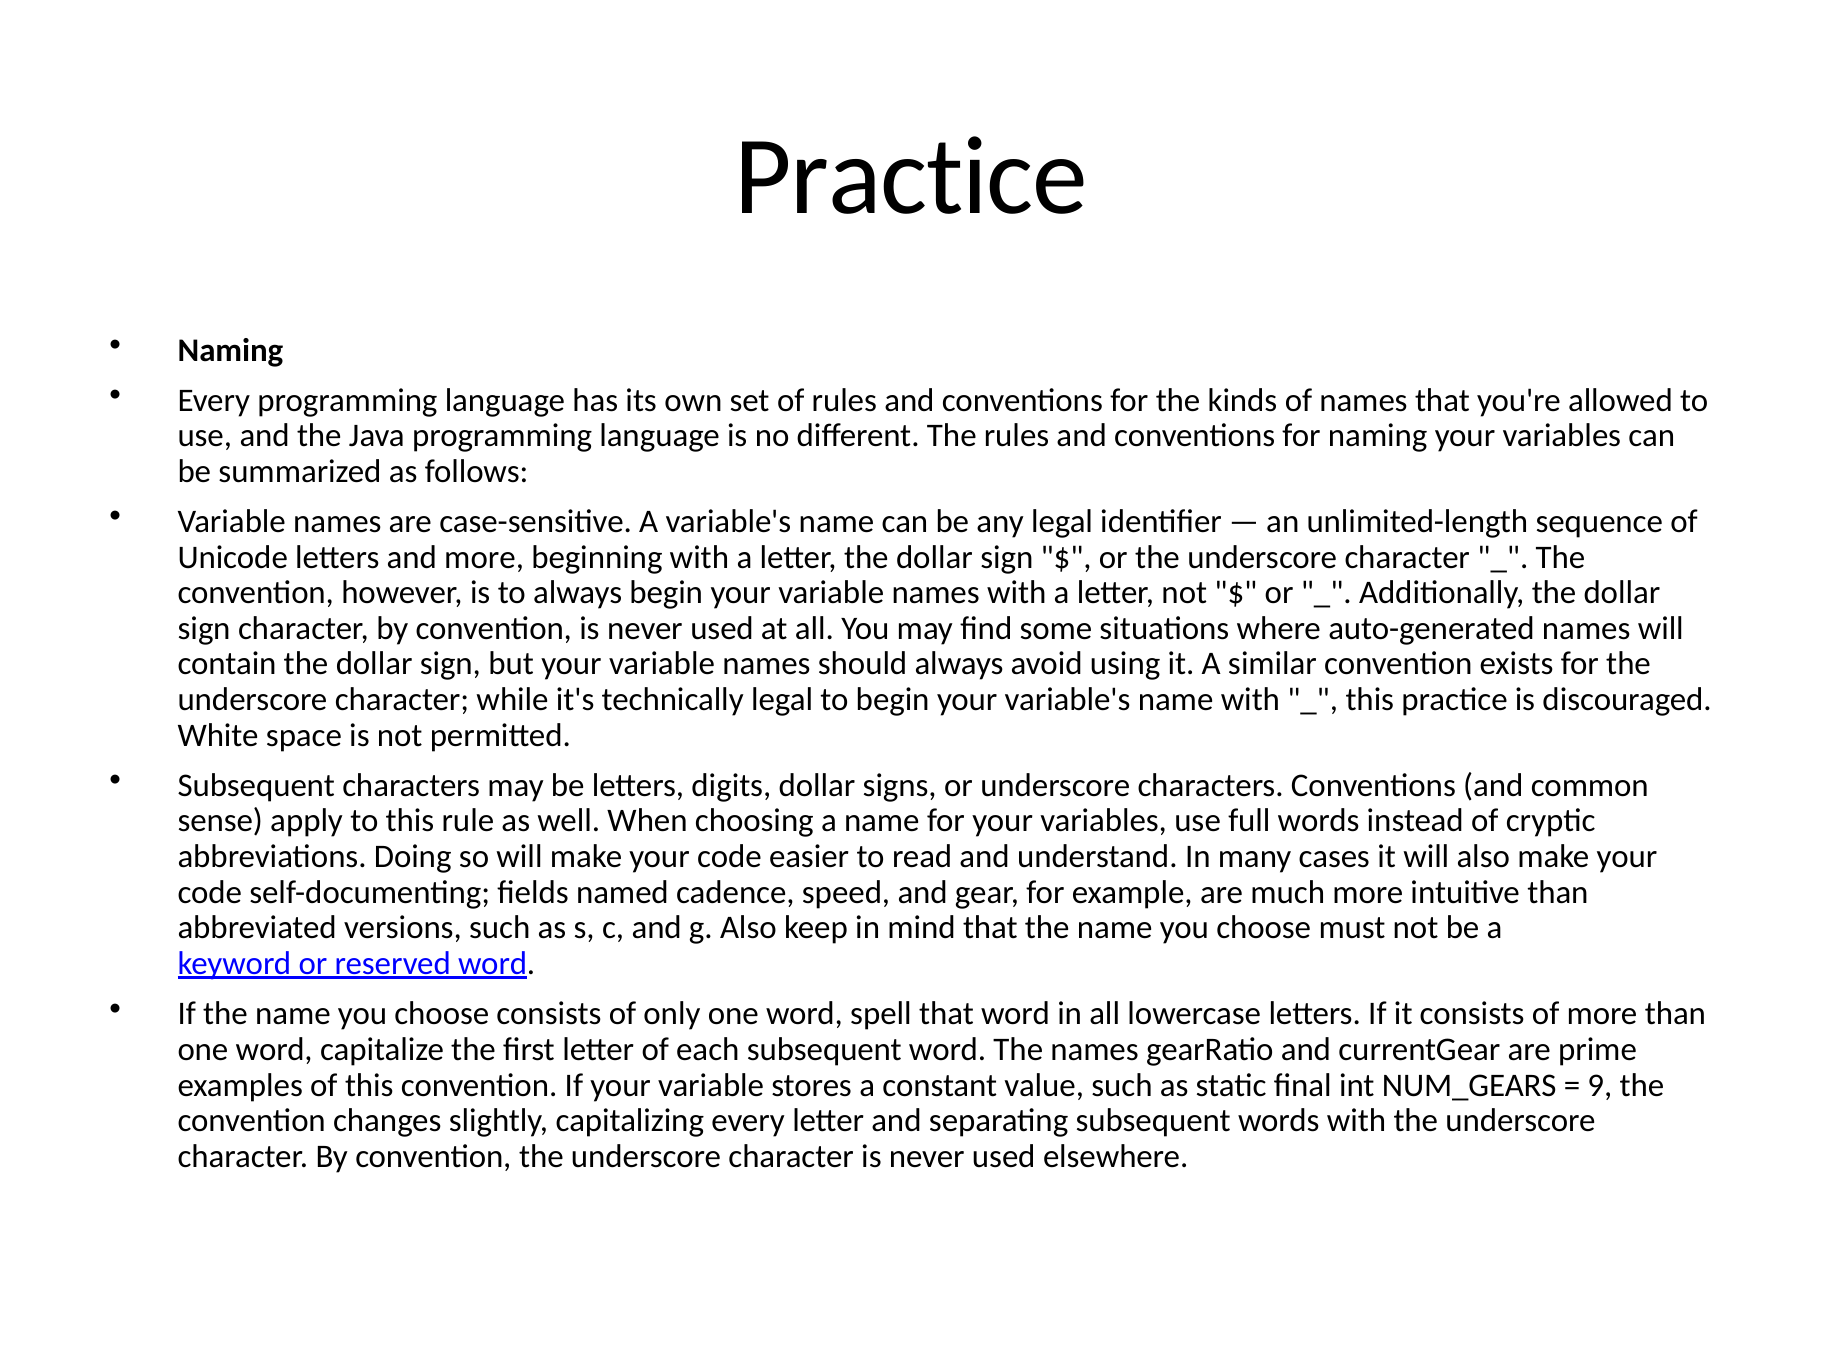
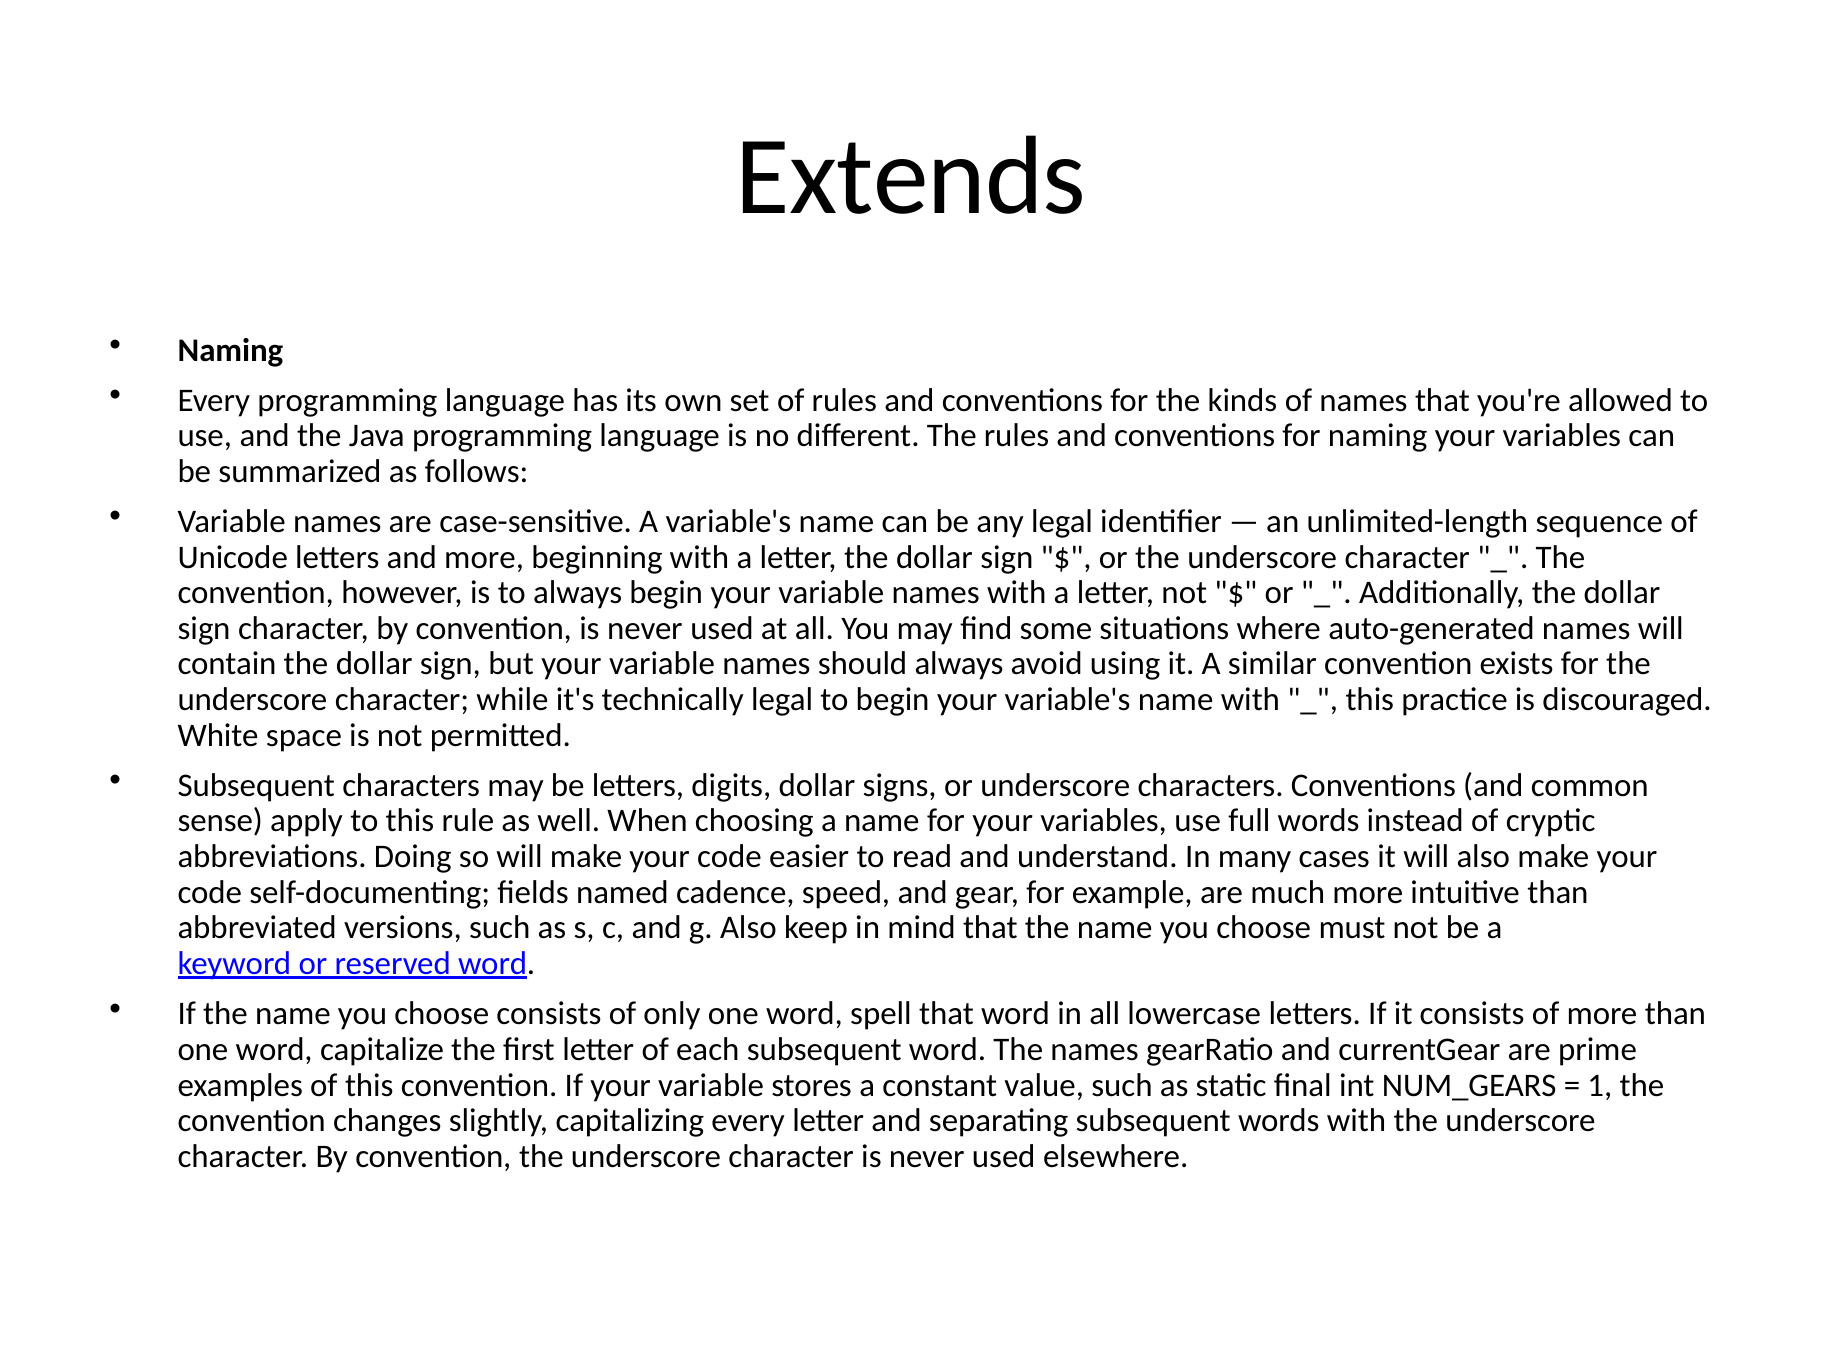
Practice: Practice -> Extends (911, 176)
9: 9 -> 1 (1600, 1085)
